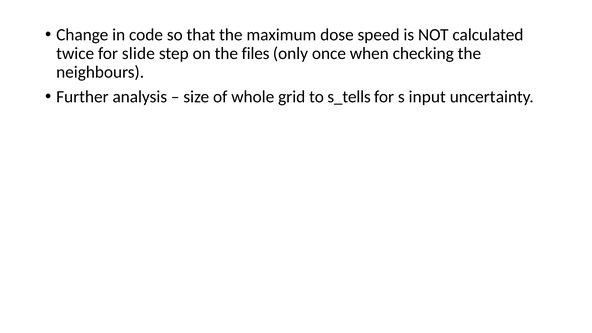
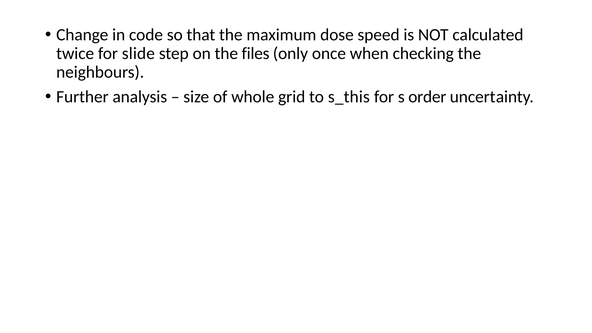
s_tells: s_tells -> s_this (349, 97)
input: input -> order (427, 97)
